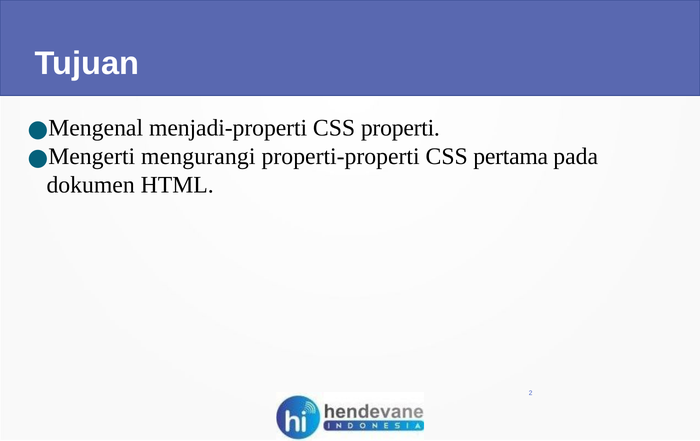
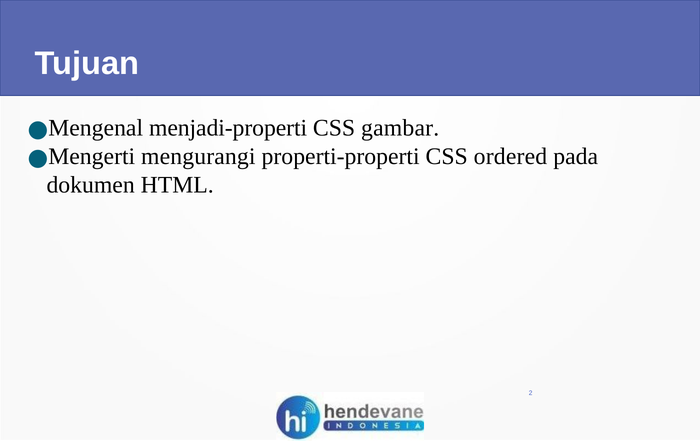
properti: properti -> gambar (400, 128)
pertama: pertama -> ordered (510, 156)
